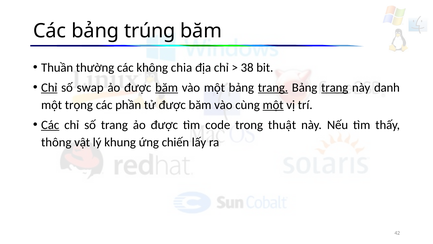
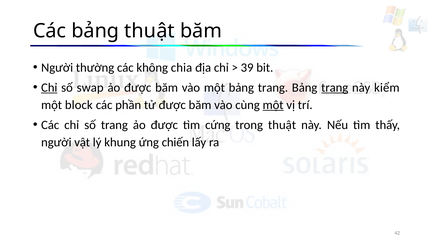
bảng trúng: trúng -> thuật (150, 31)
Thuần: Thuần -> Người (57, 67)
38: 38 -> 39 (247, 67)
băm underline: present -> none (167, 87)
trang underline: present -> none (273, 87)
danh: danh -> kiểm (387, 87)
trọng: trọng -> block (79, 105)
Các underline: present -> none (50, 125)
code: code -> cứng (218, 125)
thông: thông -> người (56, 142)
